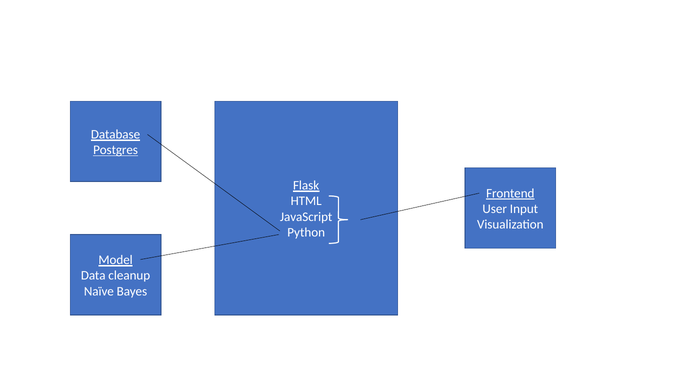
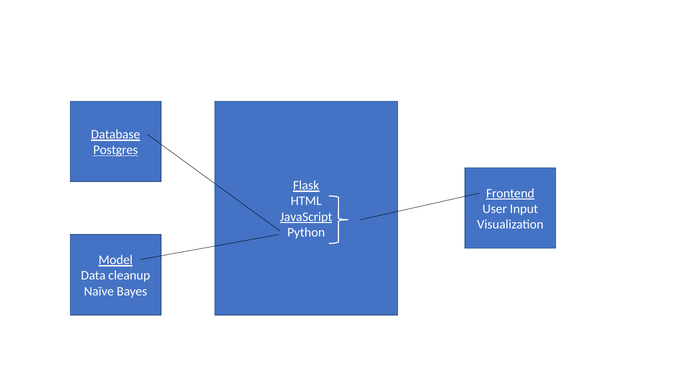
JavaScript underline: none -> present (306, 217)
